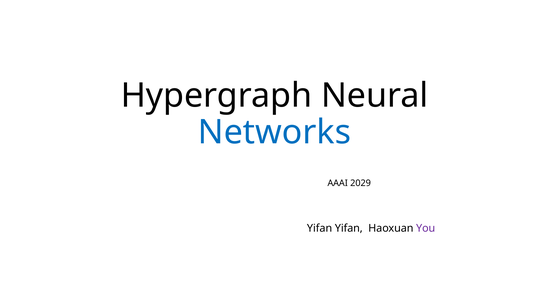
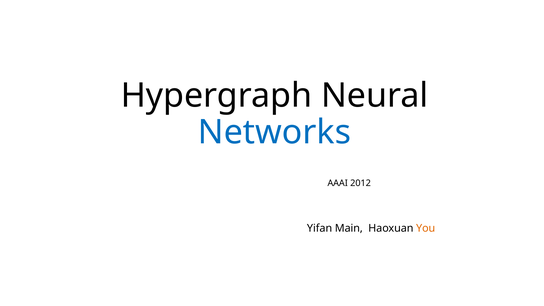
2029: 2029 -> 2012 (361, 183)
Yifan Yifan: Yifan -> Main (349, 228)
You colour: purple -> orange (426, 228)
